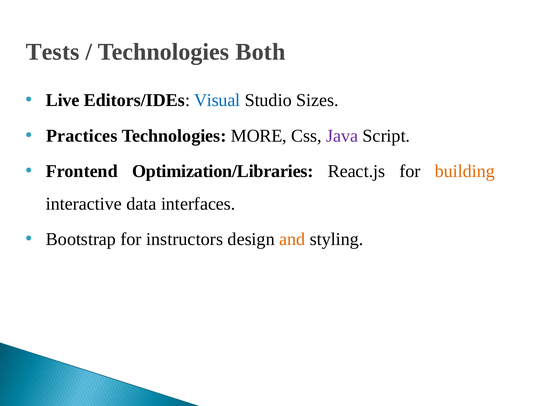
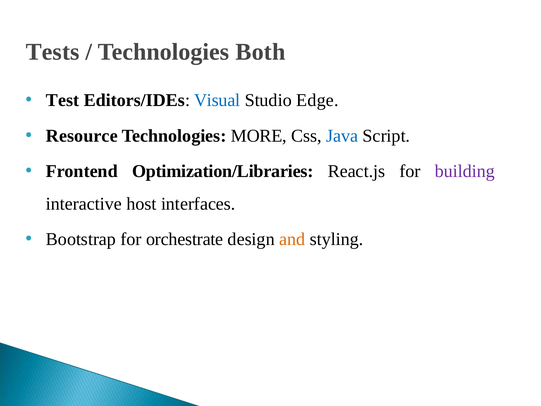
Live: Live -> Test (63, 100)
Sizes: Sizes -> Edge (317, 100)
Practices: Practices -> Resource (82, 136)
Java colour: purple -> blue (342, 136)
building colour: orange -> purple (465, 171)
data: data -> host (141, 204)
instructors: instructors -> orchestrate (185, 239)
